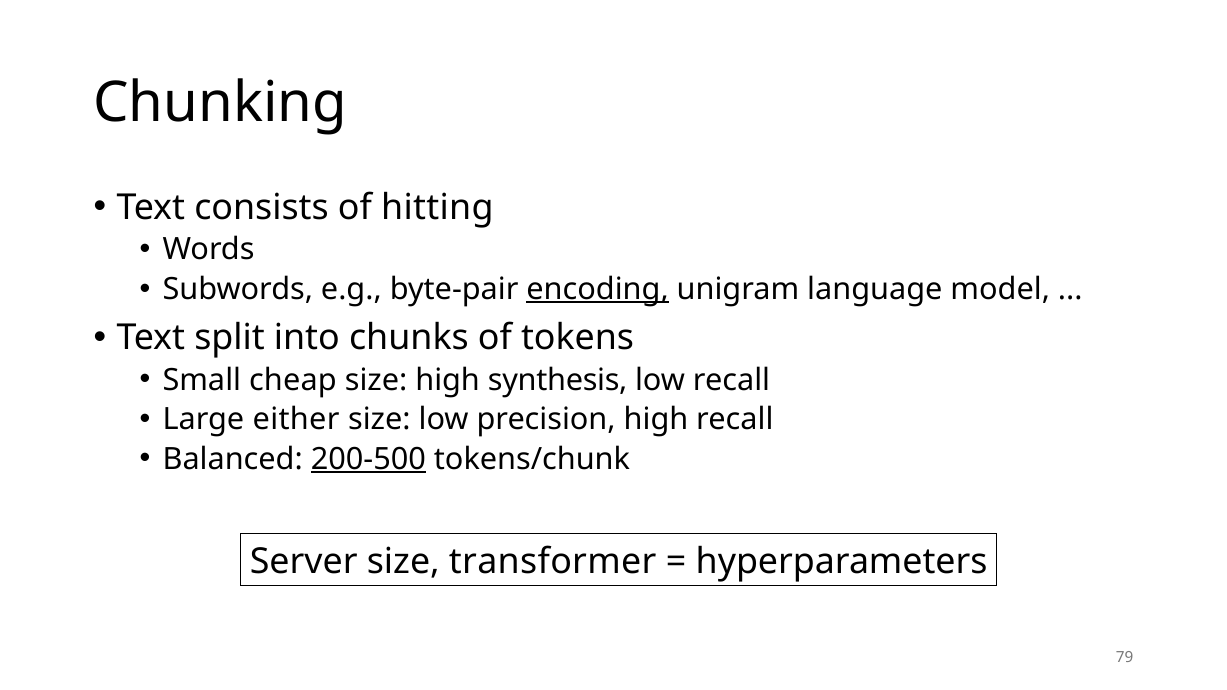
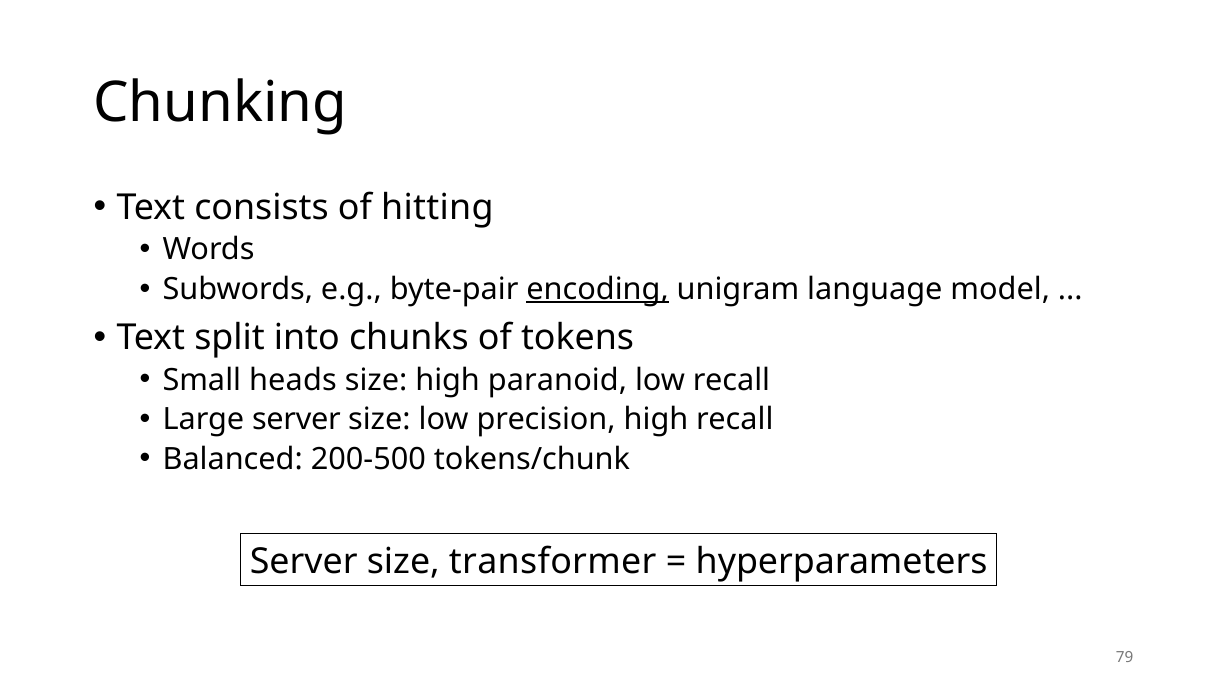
cheap: cheap -> heads (293, 380)
synthesis: synthesis -> paranoid (558, 380)
Large either: either -> server (296, 420)
200-500 underline: present -> none (368, 459)
